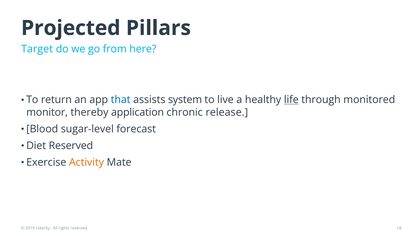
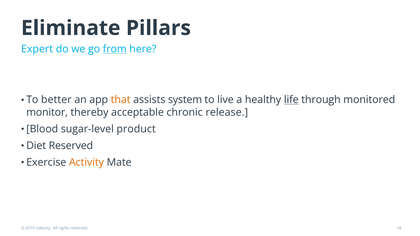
Projected: Projected -> Eliminate (71, 28)
Target: Target -> Expert (37, 49)
from underline: none -> present (115, 49)
return: return -> better (56, 100)
that colour: blue -> orange (121, 100)
application: application -> acceptable (137, 112)
forecast: forecast -> product (136, 129)
